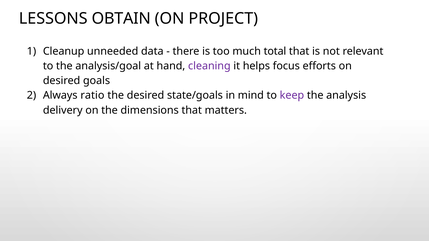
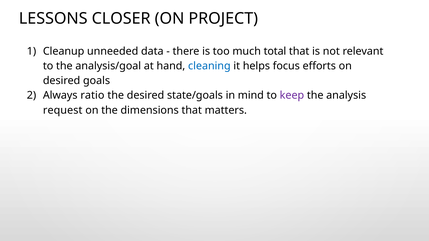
OBTAIN: OBTAIN -> CLOSER (121, 19)
cleaning colour: purple -> blue (209, 66)
delivery: delivery -> request (63, 110)
